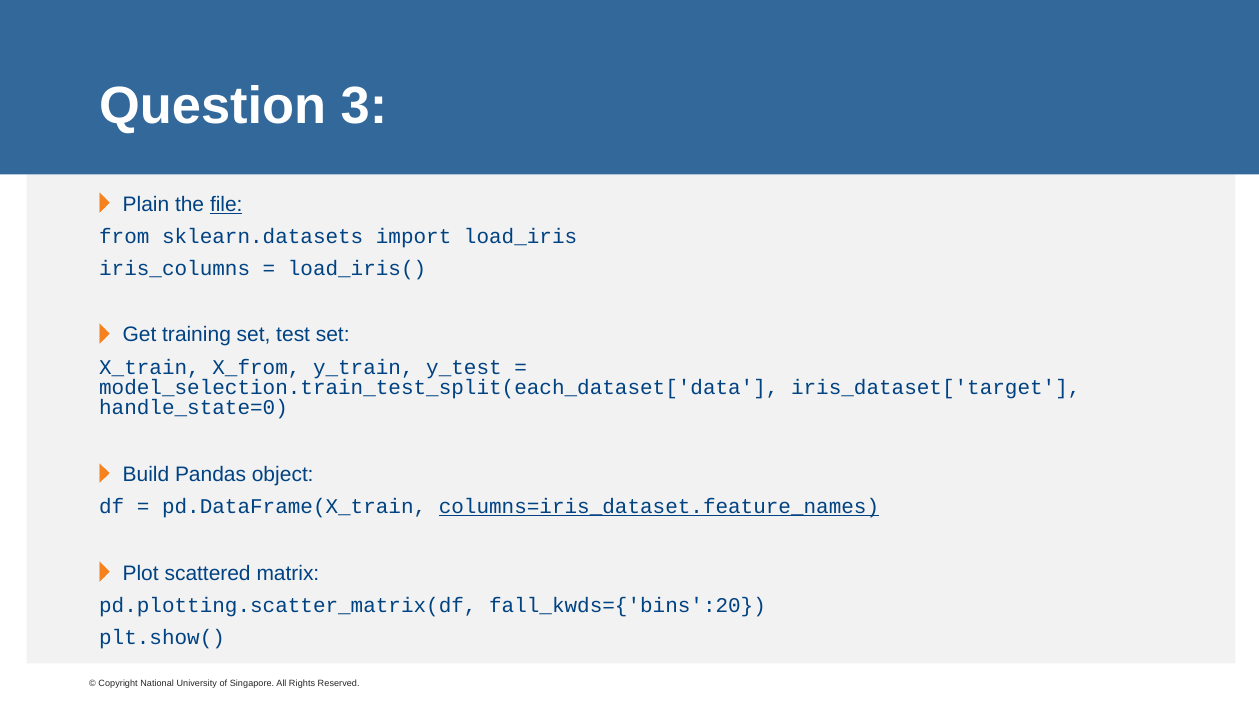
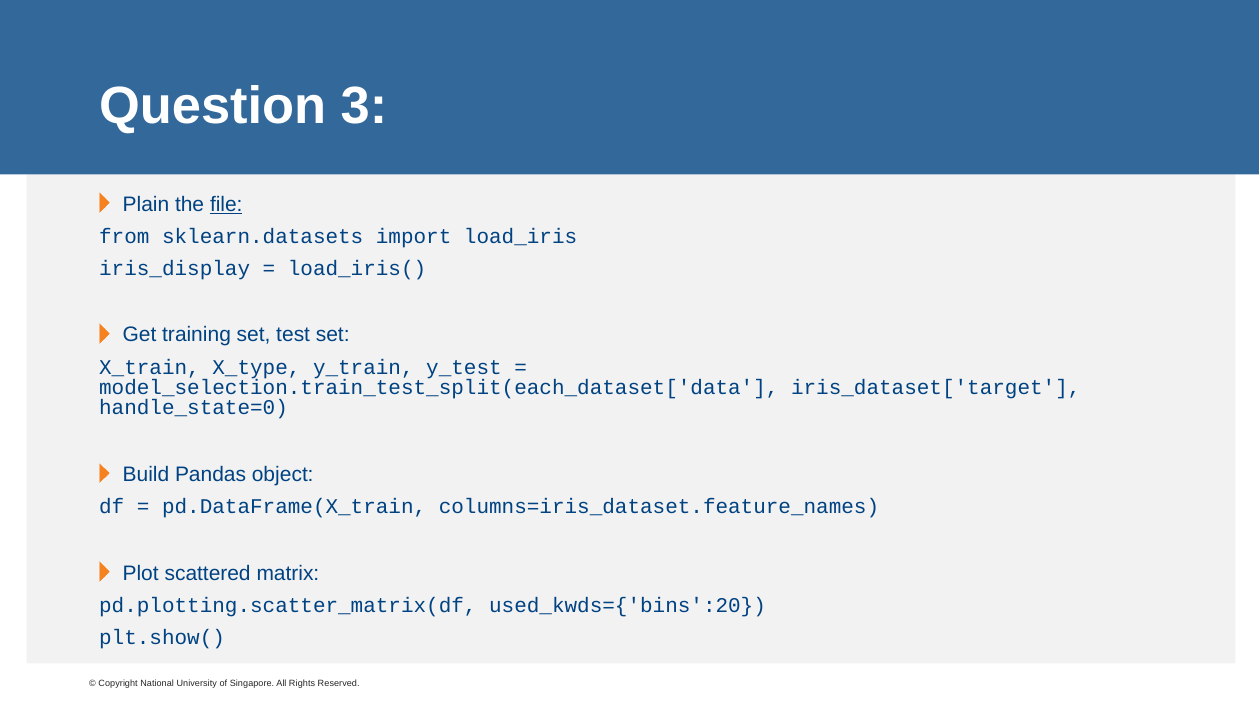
iris_columns: iris_columns -> iris_display (175, 269)
X_from: X_from -> X_type (256, 367)
columns=iris_dataset.feature_names underline: present -> none (659, 507)
fall_kwds={'bins':20: fall_kwds={'bins':20 -> used_kwds={'bins':20 (628, 606)
